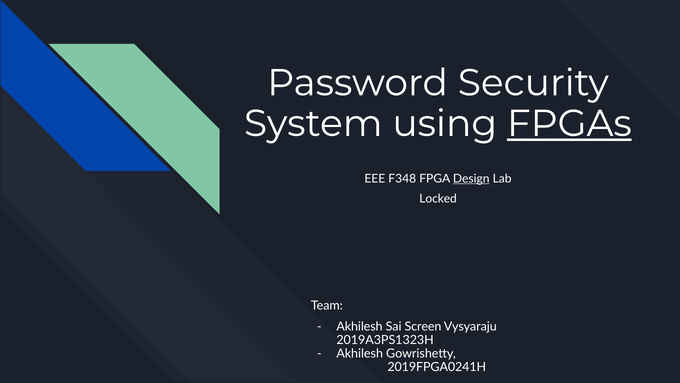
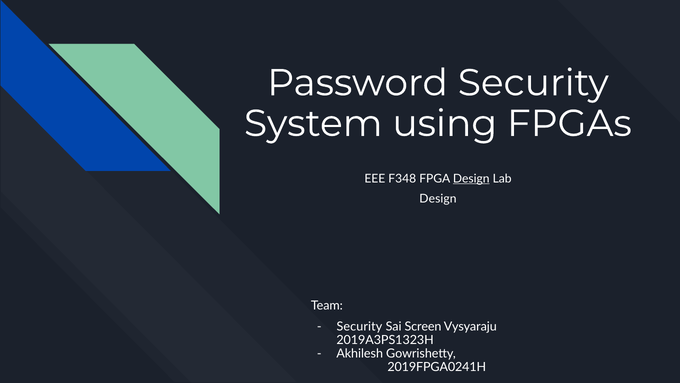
FPGAs underline: present -> none (569, 123)
Locked: Locked -> Design (438, 199)
Akhilesh: Akhilesh -> Security (359, 326)
